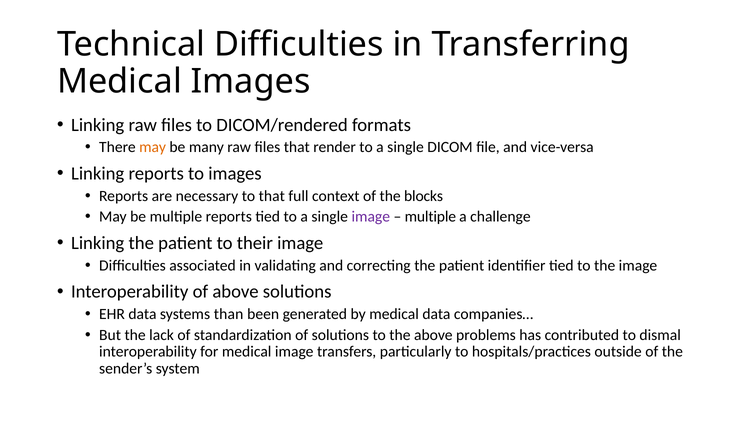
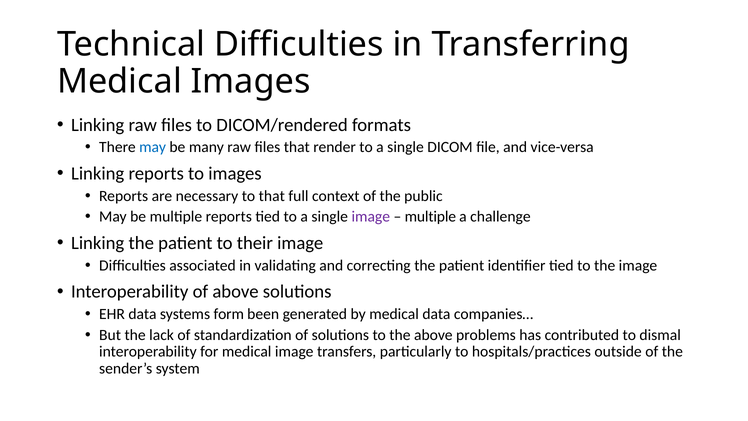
may colour: orange -> blue (153, 147)
blocks: blocks -> public (423, 196)
than: than -> form (229, 314)
